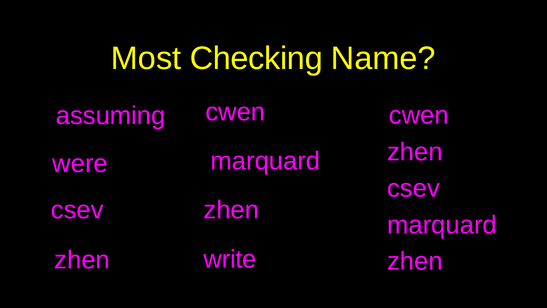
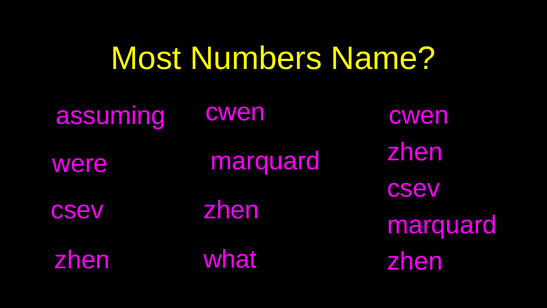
Checking: Checking -> Numbers (256, 58)
write: write -> what (230, 259)
